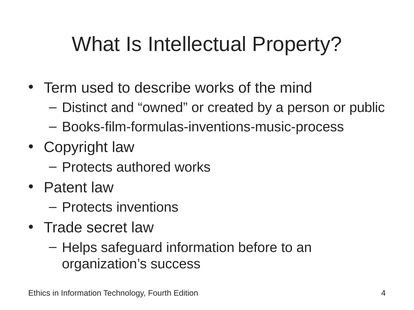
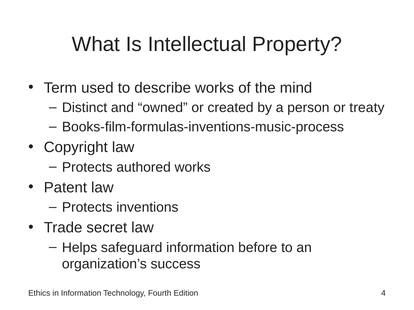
public: public -> treaty (367, 108)
